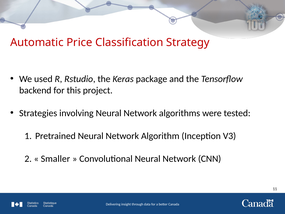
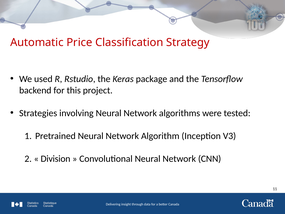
Smaller: Smaller -> Division (56, 159)
